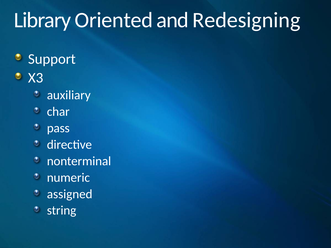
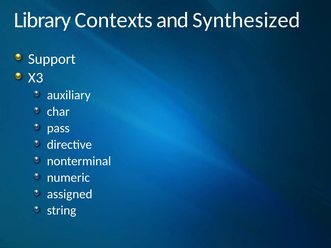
Oriented: Oriented -> Contexts (114, 20)
Redesigning: Redesigning -> Synthesized (246, 20)
